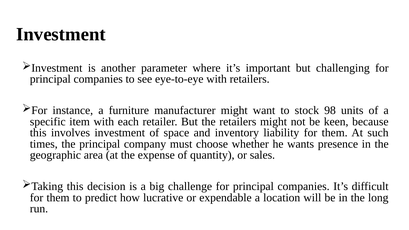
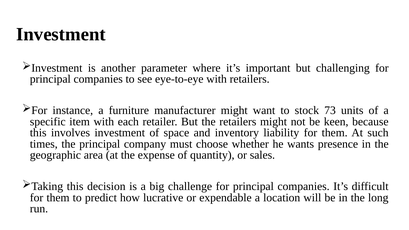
98: 98 -> 73 (330, 110)
